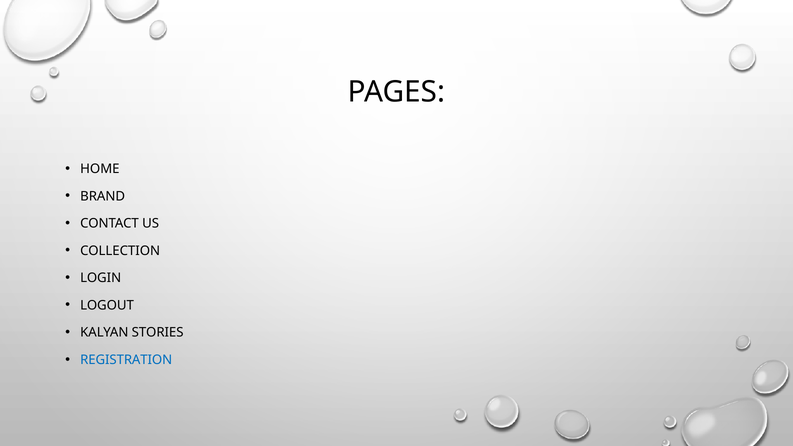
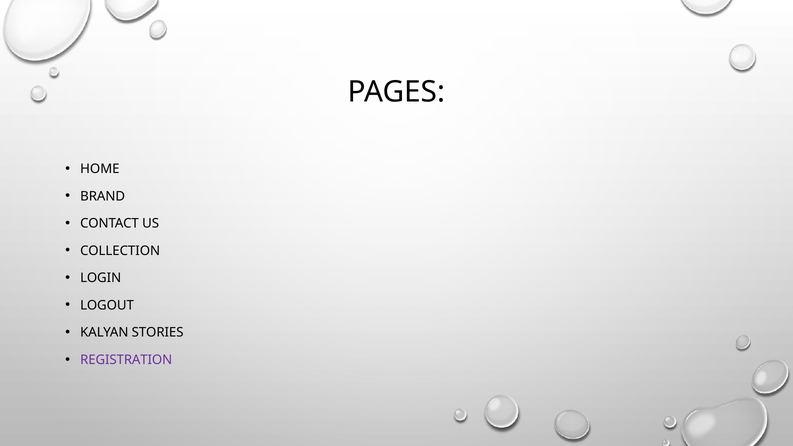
REGISTRATION colour: blue -> purple (126, 360)
